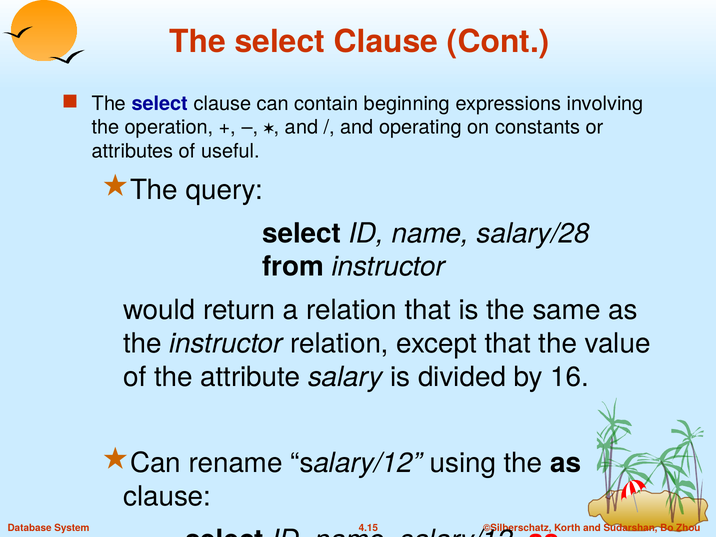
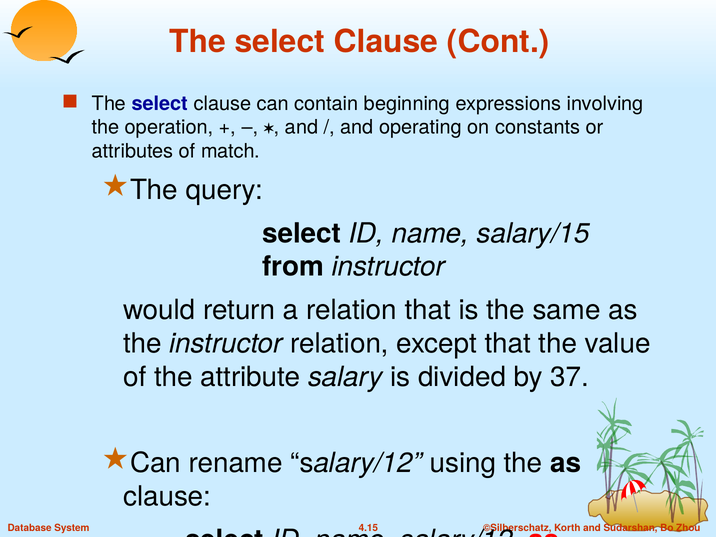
useful: useful -> match (231, 151)
salary/28: salary/28 -> salary/15 (533, 233)
16: 16 -> 37 (570, 377)
